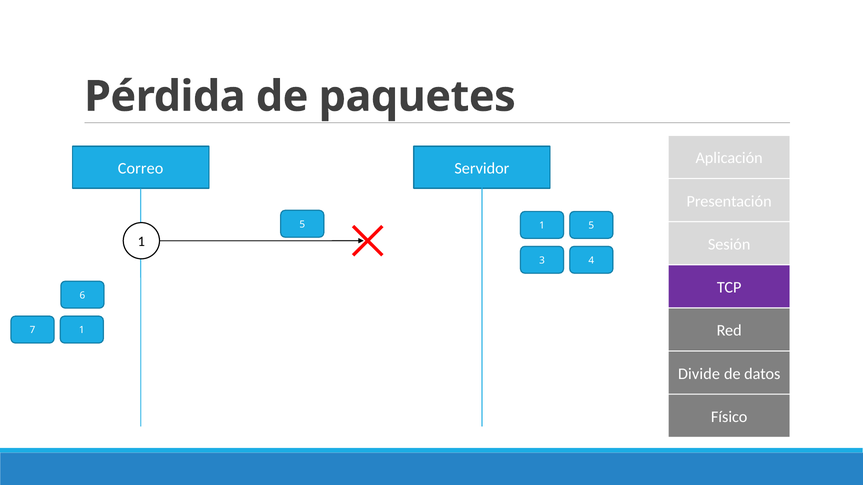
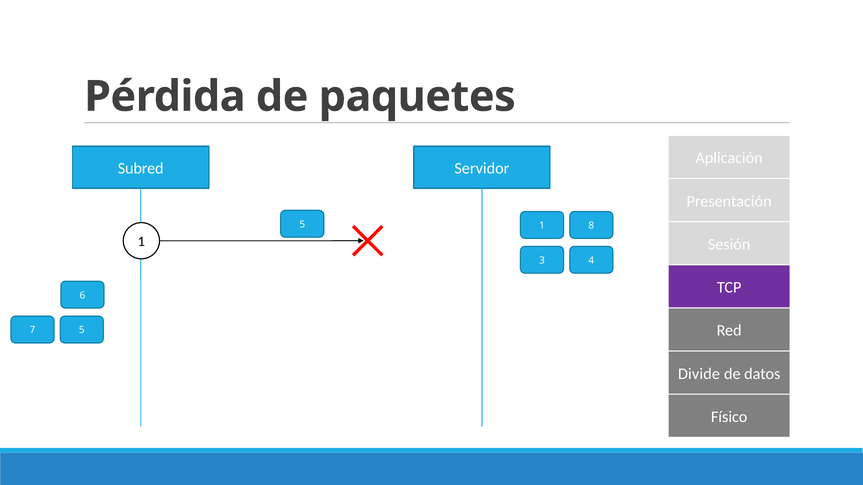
Correo: Correo -> Subred (141, 169)
5: 5 -> 8 (591, 226)
7 1: 1 -> 5 (82, 331)
